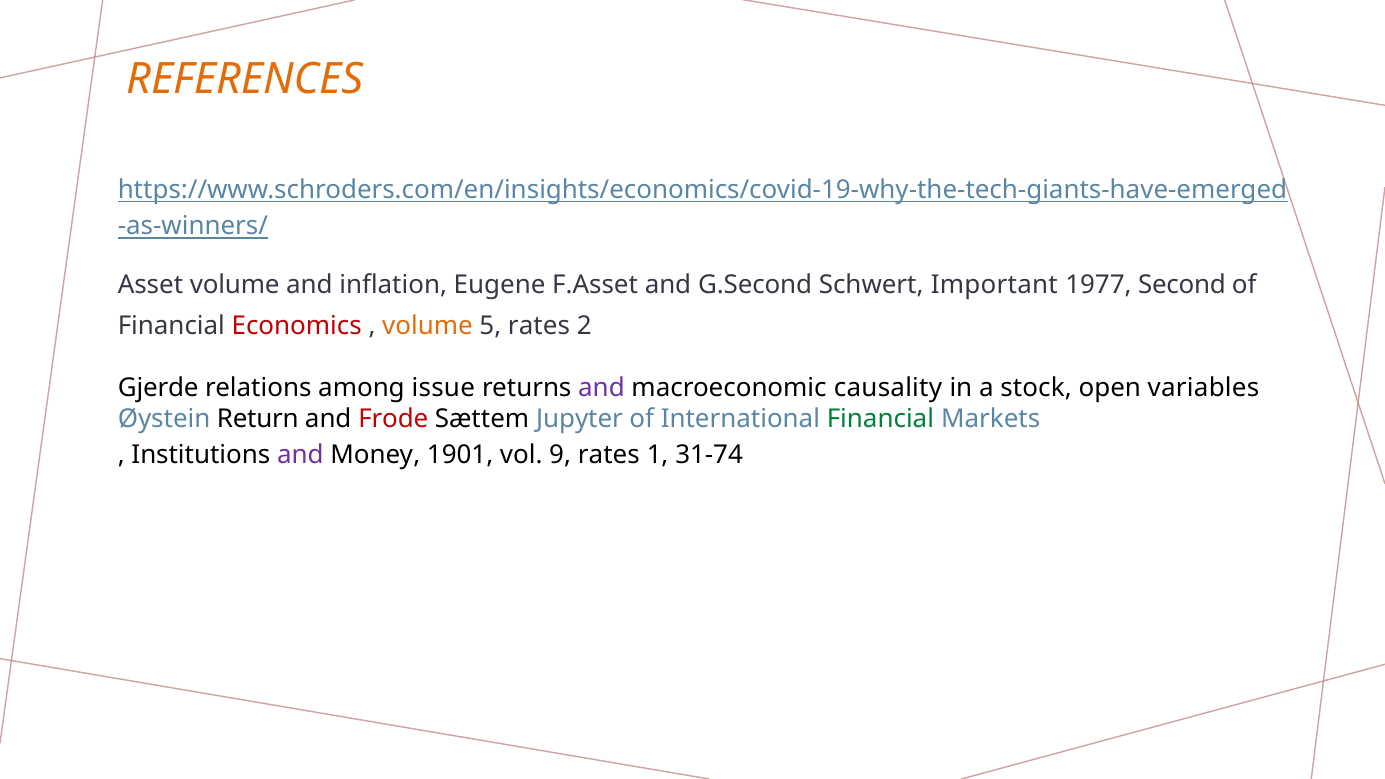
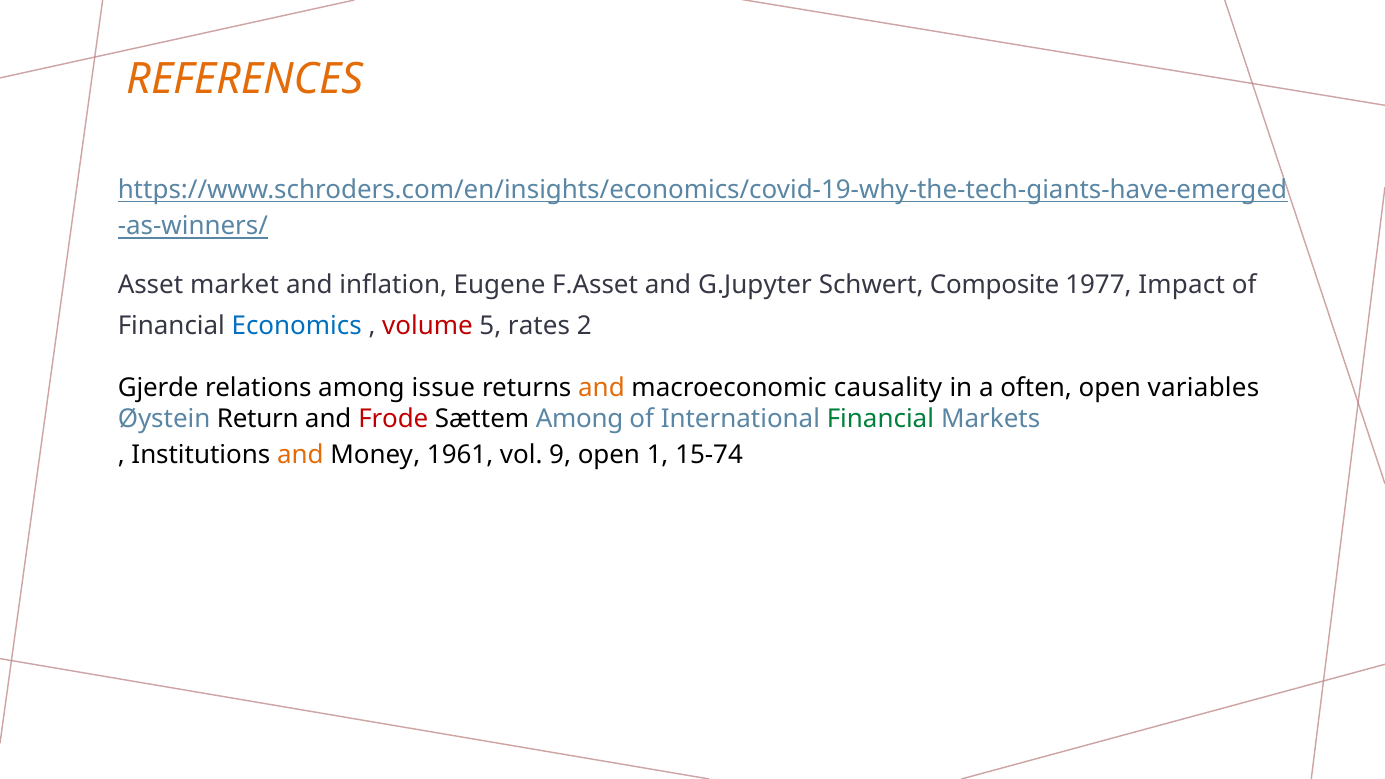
Asset volume: volume -> market (234, 285)
G.Second: G.Second -> G.Jupyter (755, 285)
Important: Important -> Composite (995, 285)
Second: Second -> Impact (1182, 285)
Economics colour: red -> blue (297, 326)
volume colour: orange -> red (427, 326)
and colour: purple -> orange (601, 388)
stock: stock -> often (1036, 388)
Sættem Jupyter: Jupyter -> Among (580, 419)
and colour: purple -> orange (300, 455)
1901: 1901 -> 1961 (460, 455)
9 rates: rates -> open (609, 455)
31-74: 31-74 -> 15-74 (709, 455)
